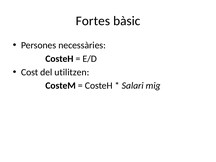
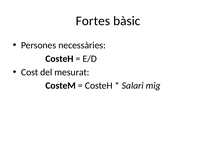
utilitzen: utilitzen -> mesurat (72, 72)
